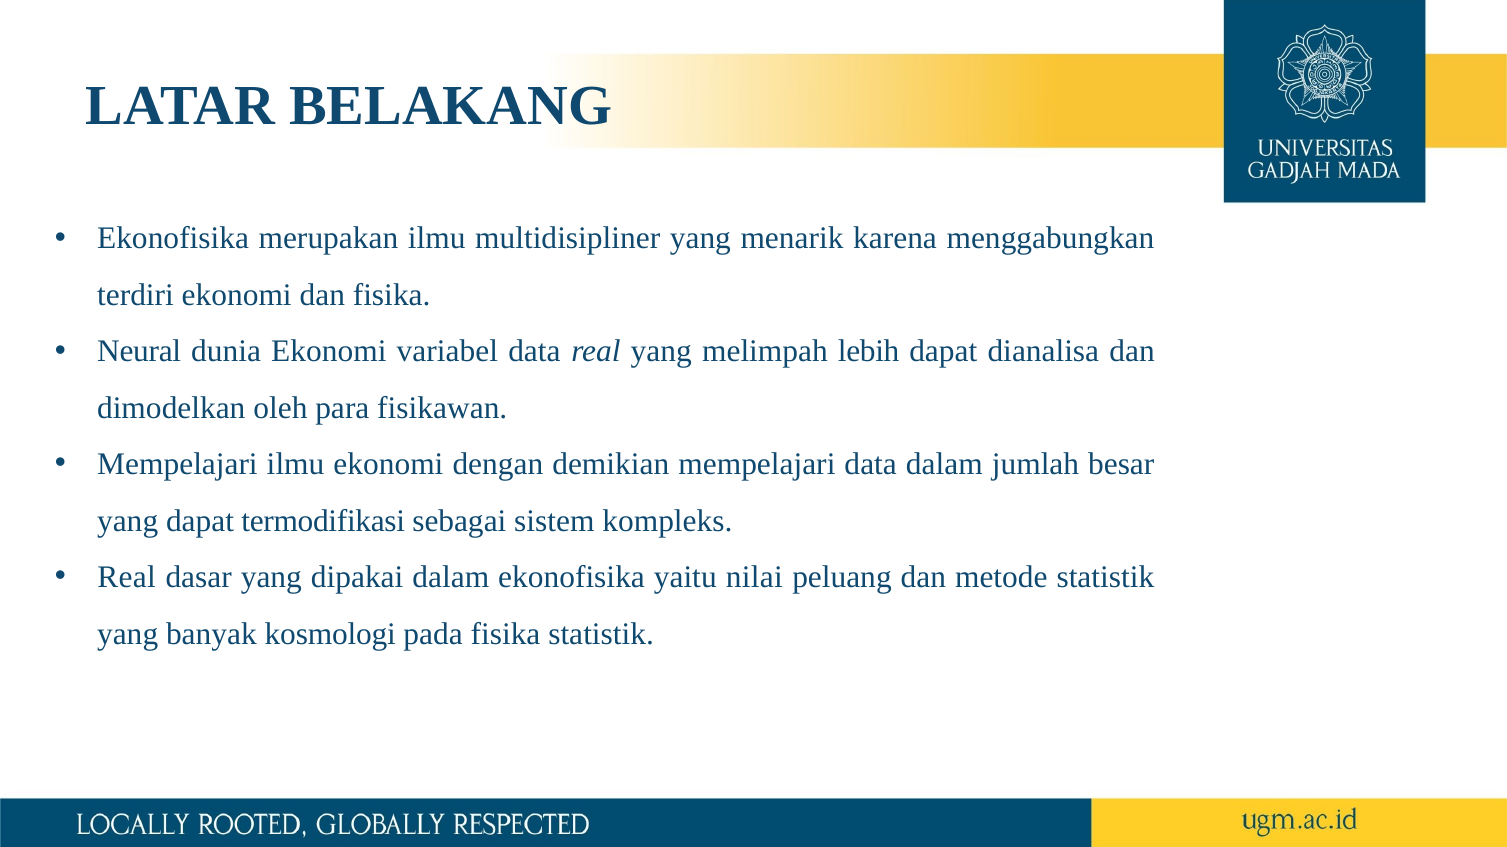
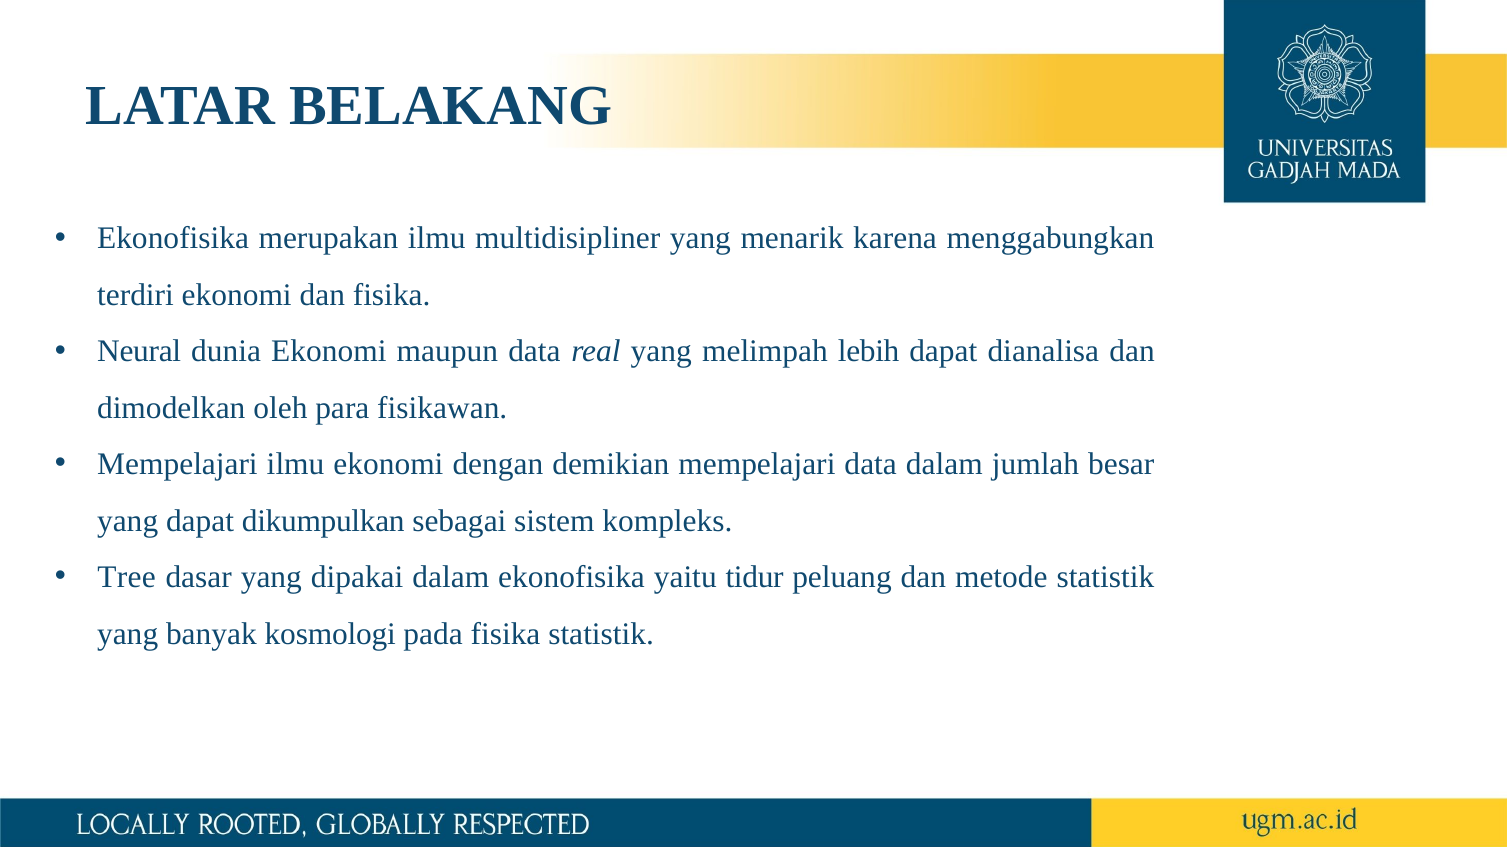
variabel: variabel -> maupun (447, 352)
termodifikasi: termodifikasi -> dikumpulkan (323, 521)
Real: Real -> Tree (127, 578)
nilai: nilai -> tidur (755, 578)
